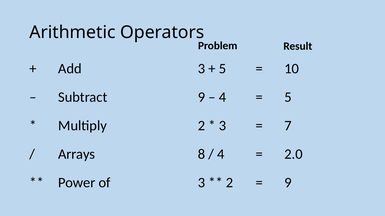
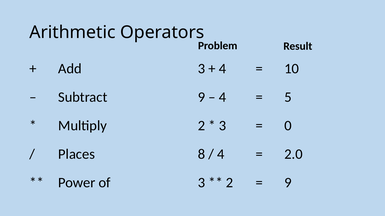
5: 5 -> 4 (222, 69)
7: 7 -> 0 (288, 126)
Arrays: Arrays -> Places (77, 154)
